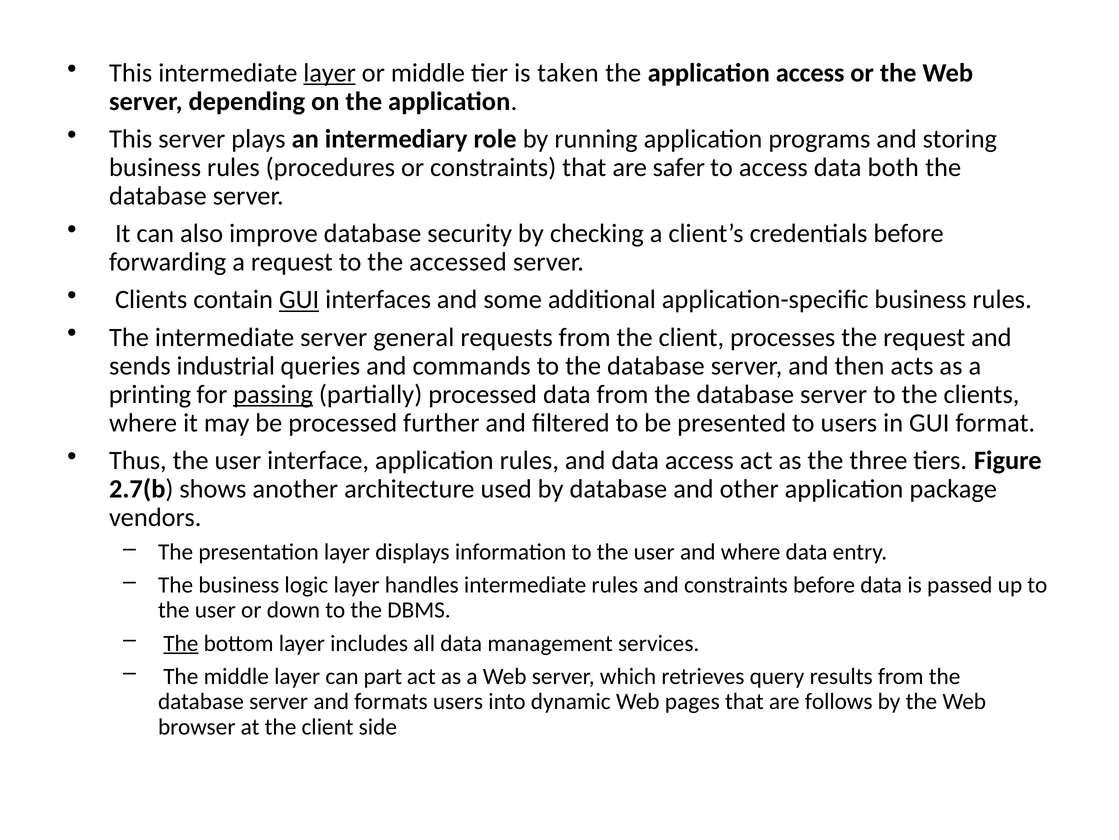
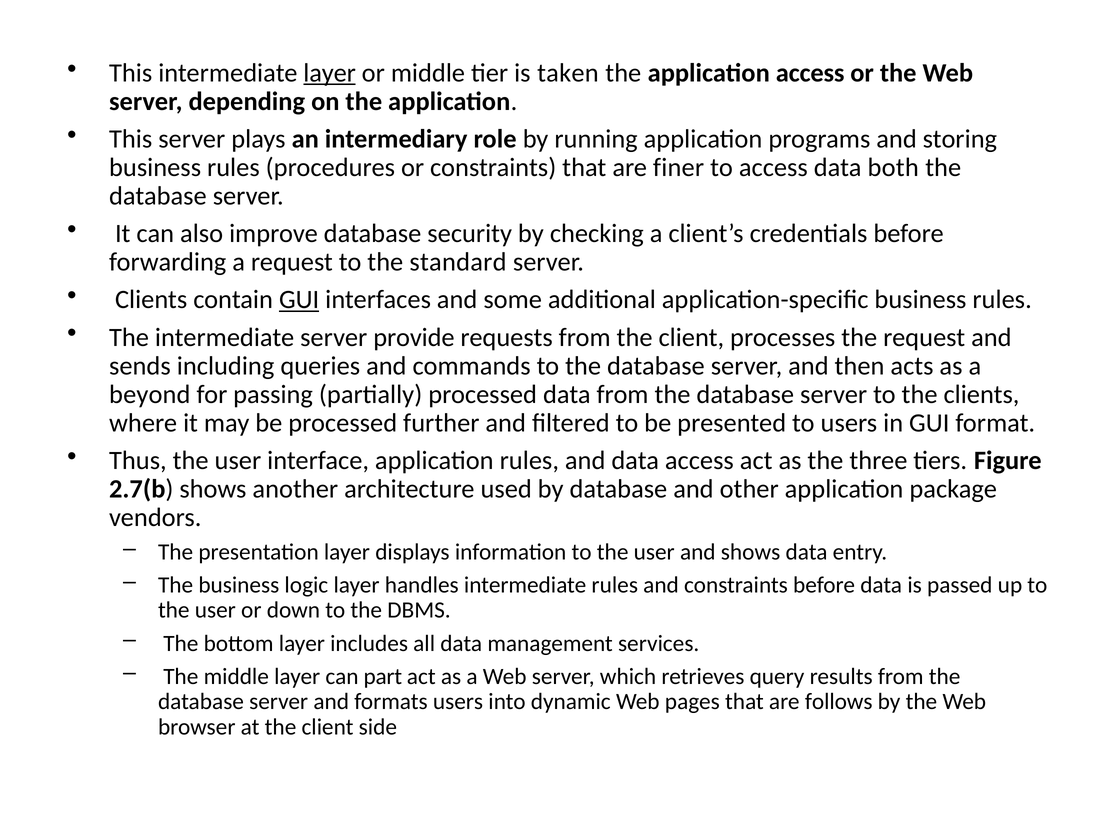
safer: safer -> finer (679, 167)
accessed: accessed -> standard (458, 262)
general: general -> provide (414, 337)
industrial: industrial -> including (226, 366)
printing: printing -> beyond (150, 394)
passing underline: present -> none (273, 394)
and where: where -> shows (751, 552)
The underline: present -> none (181, 643)
